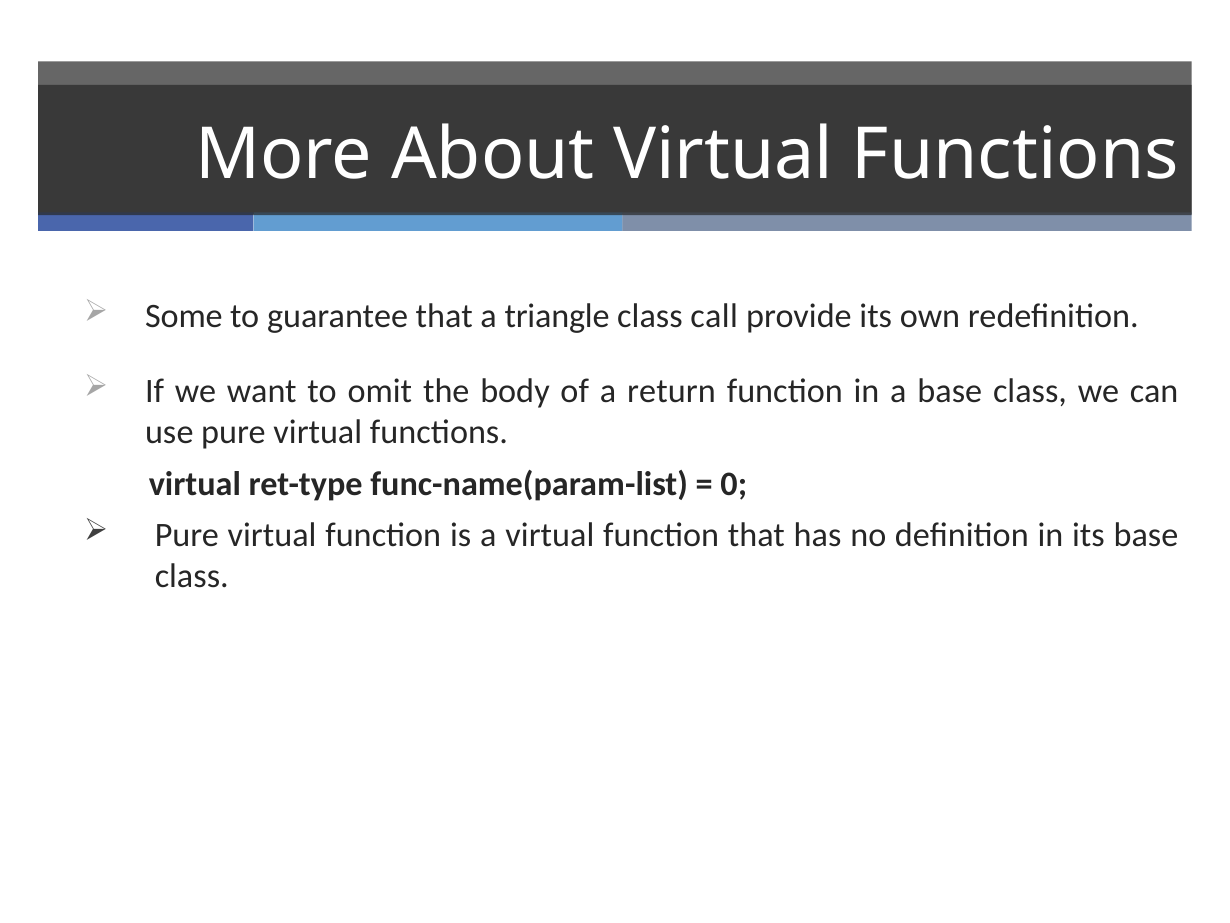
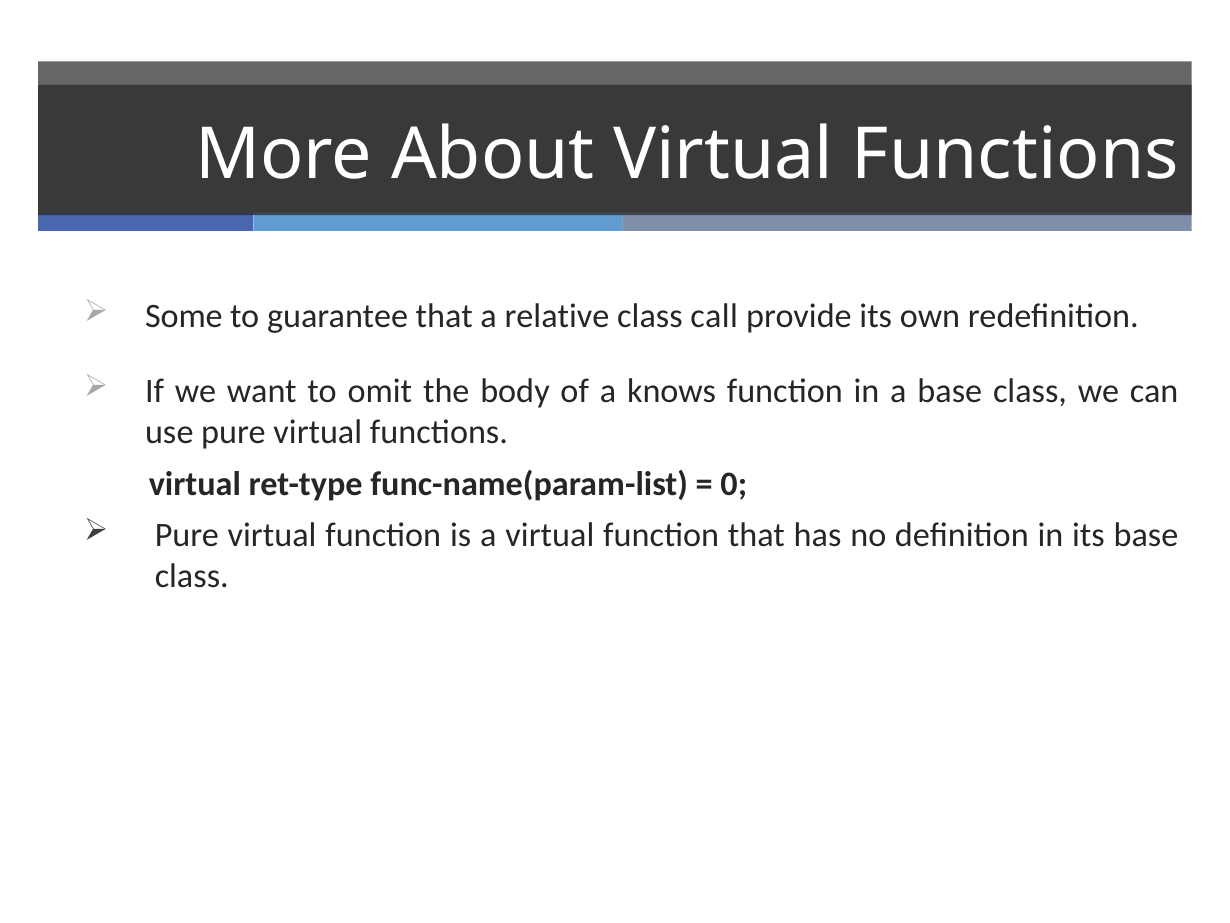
triangle: triangle -> relative (557, 316)
return: return -> knows (672, 391)
